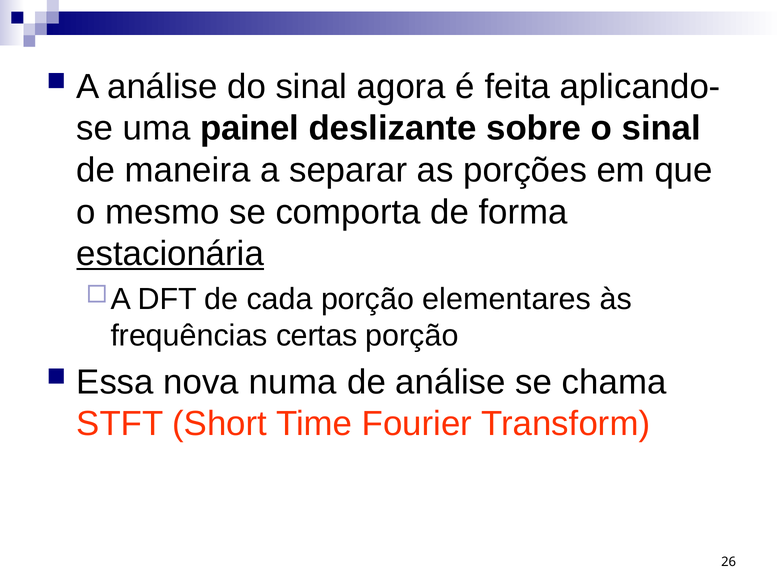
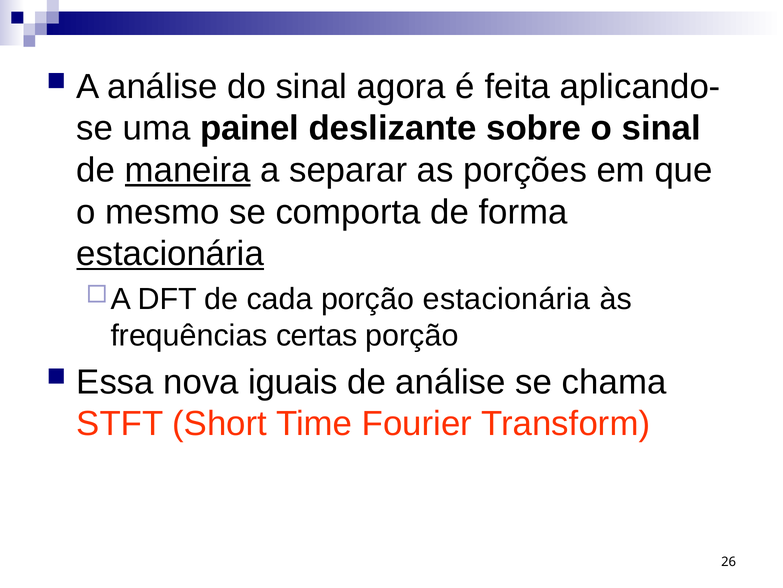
maneira underline: none -> present (188, 170)
porção elementares: elementares -> estacionária (507, 299)
numa: numa -> iguais (293, 382)
